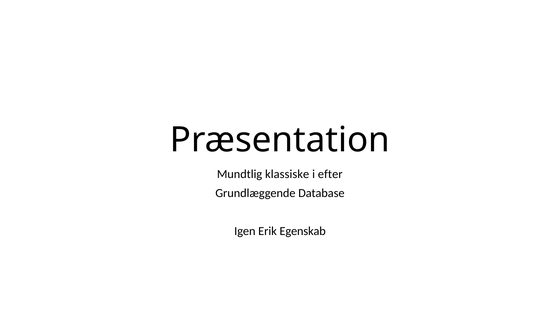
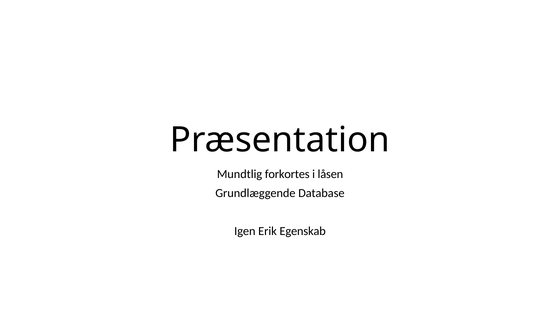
klassiske: klassiske -> forkortes (287, 174)
efter: efter -> låsen (330, 174)
